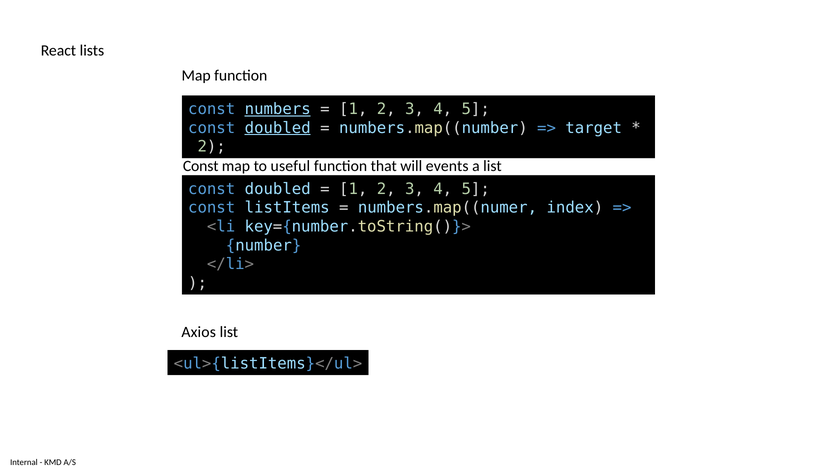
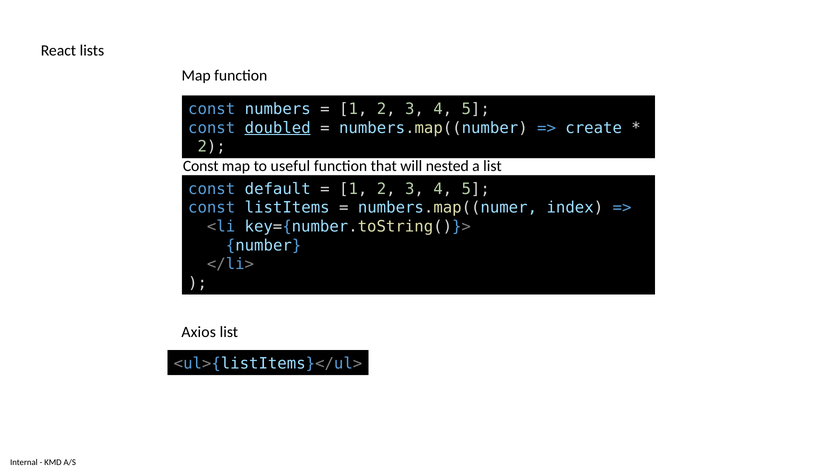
numbers underline: present -> none (278, 109)
target: target -> create (594, 128)
events: events -> nested (447, 166)
doubled: doubled -> default (278, 189)
